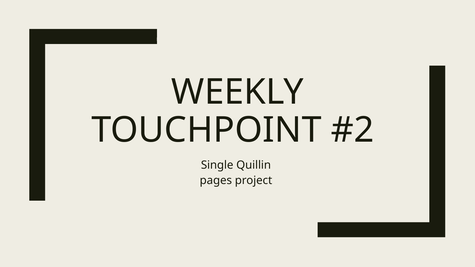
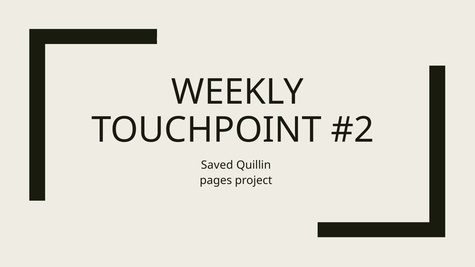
Single: Single -> Saved (217, 165)
